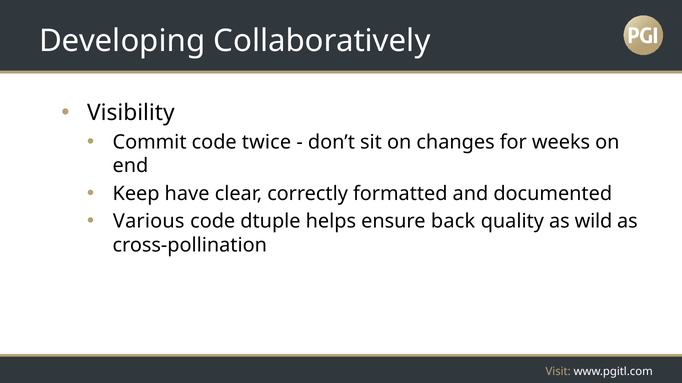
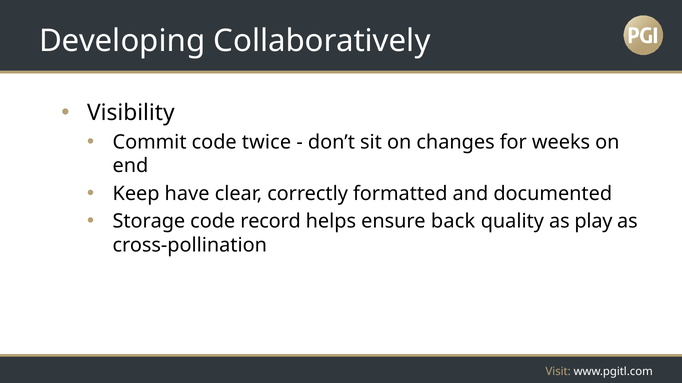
Various: Various -> Storage (149, 222)
dtuple: dtuple -> record (271, 222)
wild: wild -> play (593, 222)
